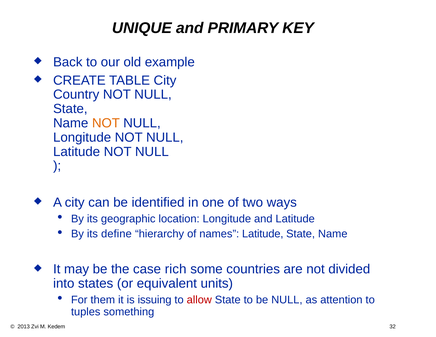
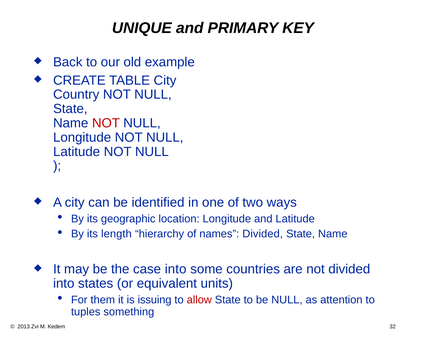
NOT colour: orange -> red (106, 123)
define: define -> length (116, 234)
names Latitude: Latitude -> Divided (263, 234)
case rich: rich -> into (176, 269)
